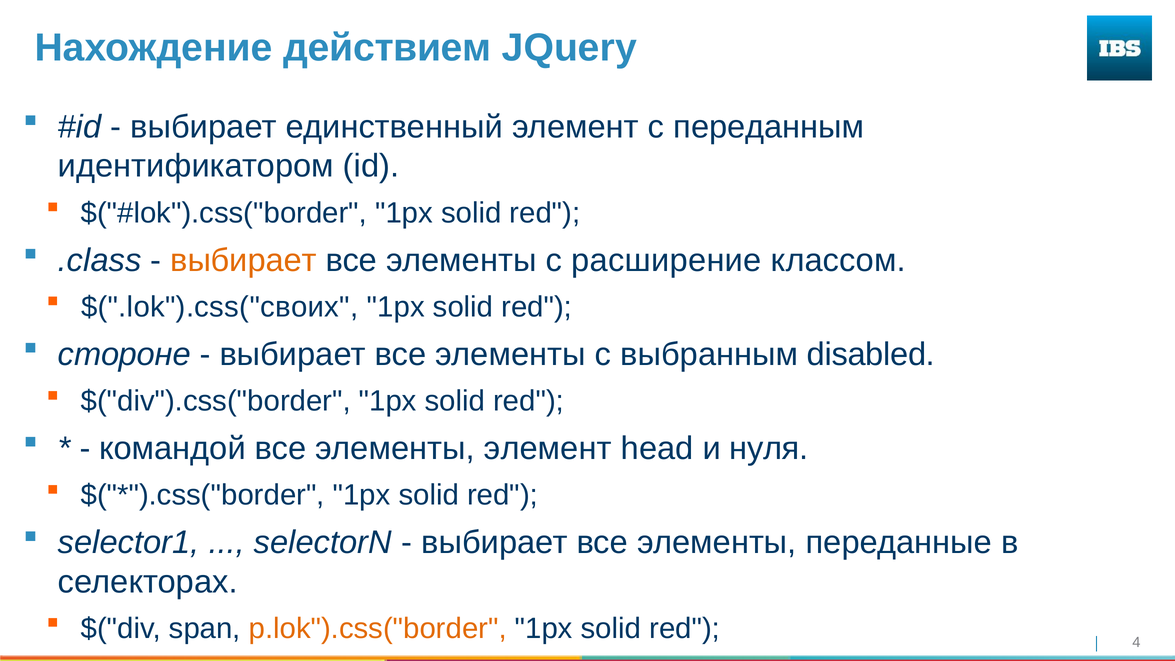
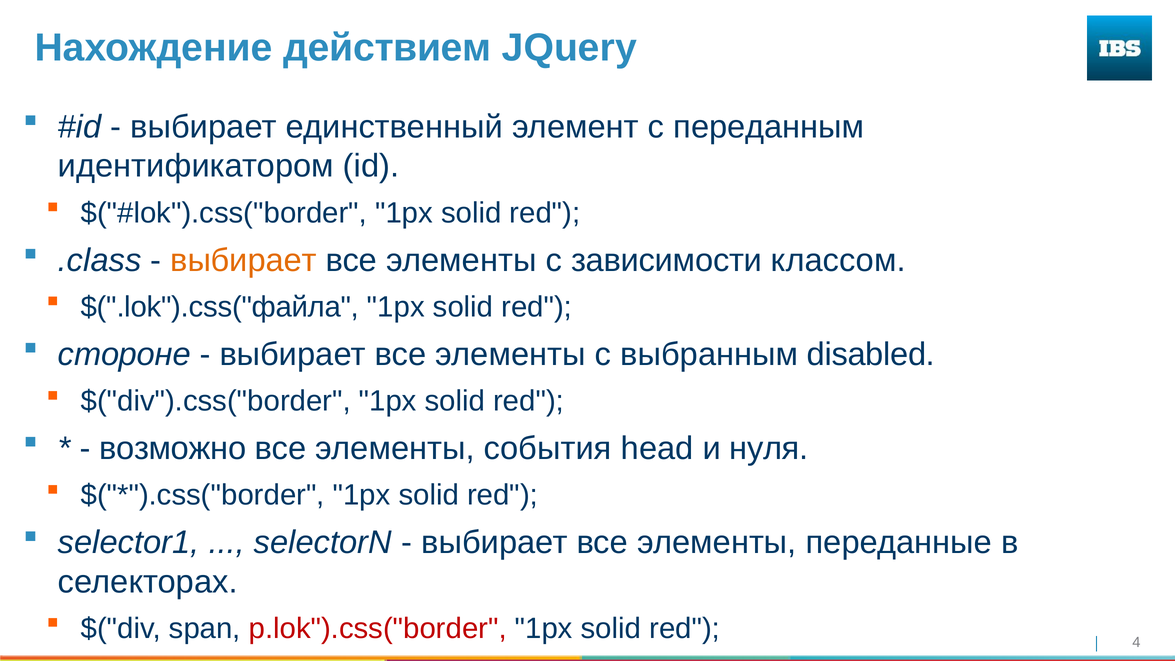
расширение: расширение -> зависимости (667, 260)
$(".lok").css("своих: $(".lok").css("своих -> $(".lok").css("файла (220, 307)
командой: командой -> возможно (173, 448)
элементы элемент: элемент -> события (548, 448)
p.lok").css("border colour: orange -> red (378, 629)
